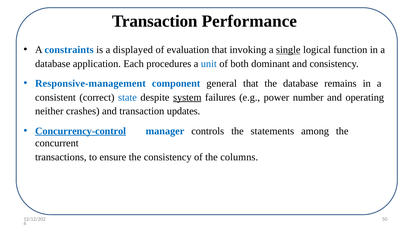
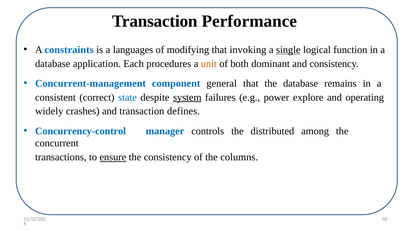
displayed: displayed -> languages (133, 50)
evaluation: evaluation -> modifying (188, 50)
unit colour: blue -> orange (209, 64)
Responsive-management: Responsive-management -> Concurrent-management (91, 84)
number: number -> explore (308, 97)
neither: neither -> widely (49, 111)
updates: updates -> defines (183, 111)
Concurrency-control underline: present -> none (81, 131)
statements: statements -> distributed (272, 131)
ensure underline: none -> present (113, 157)
